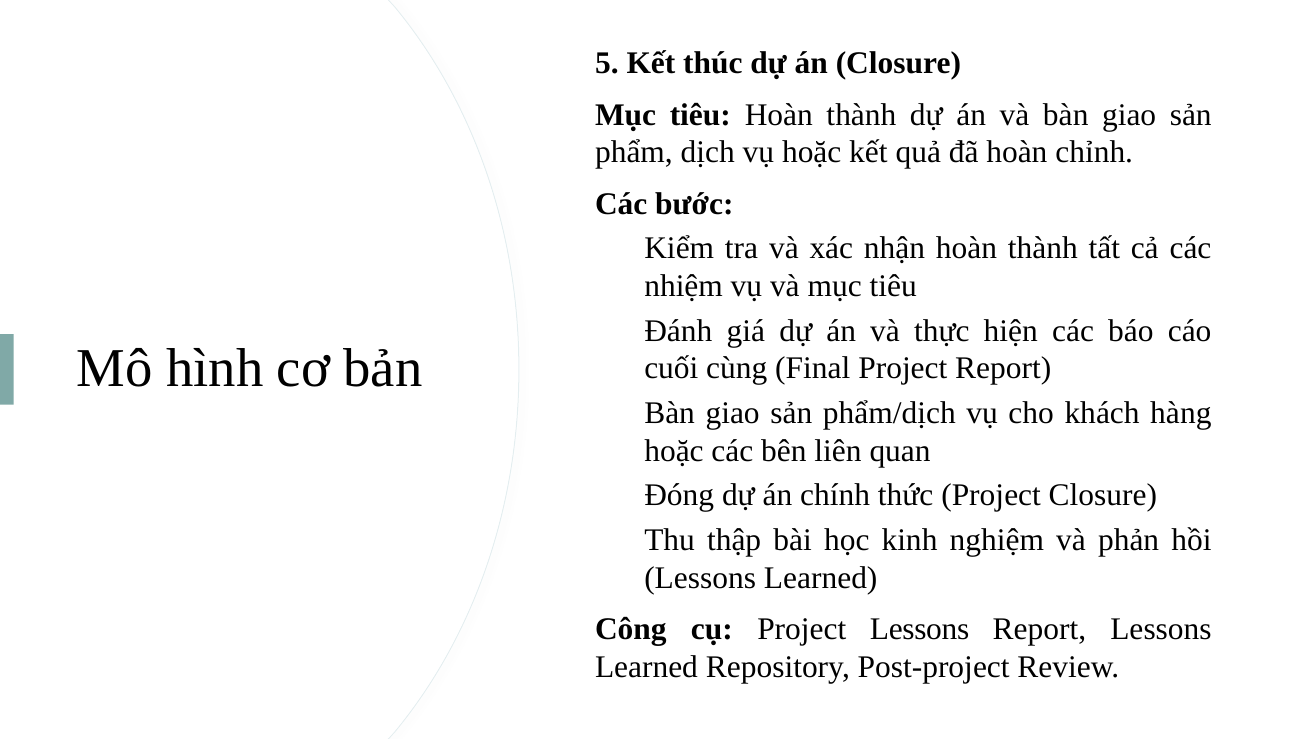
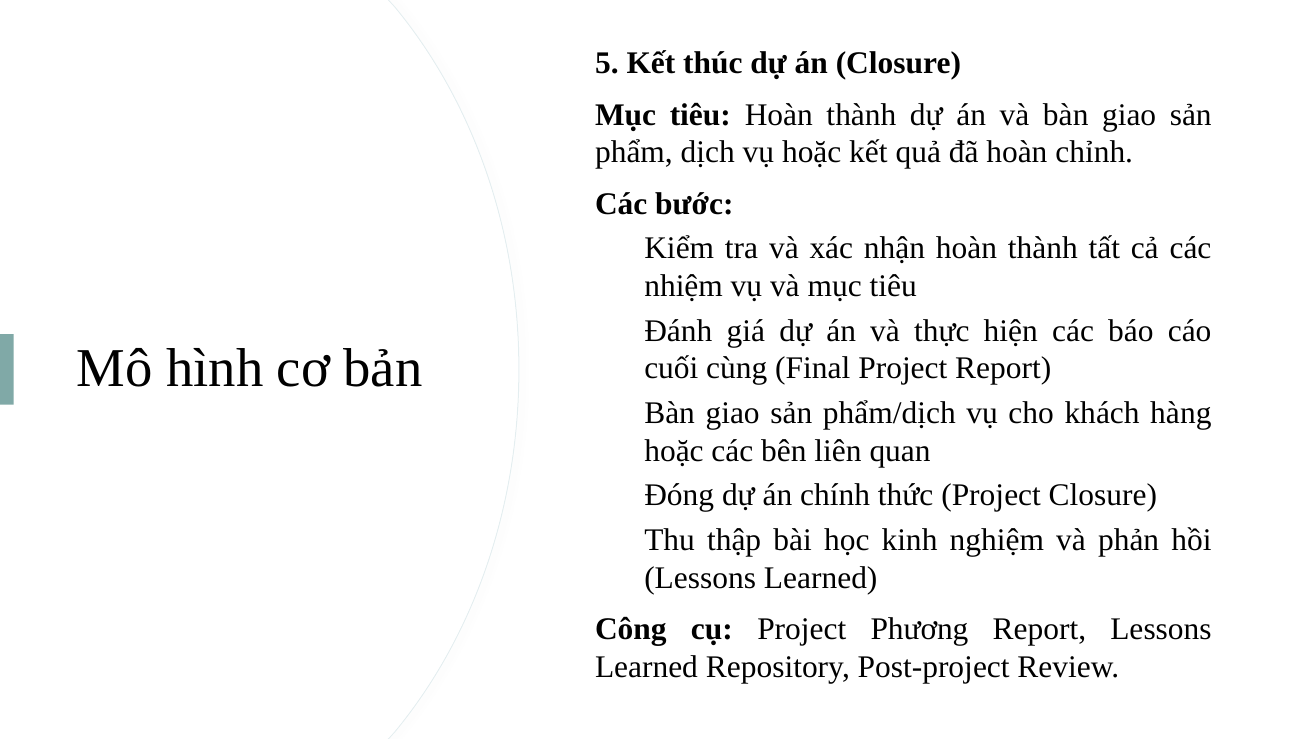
Project Lessons: Lessons -> Phương (919, 629)
